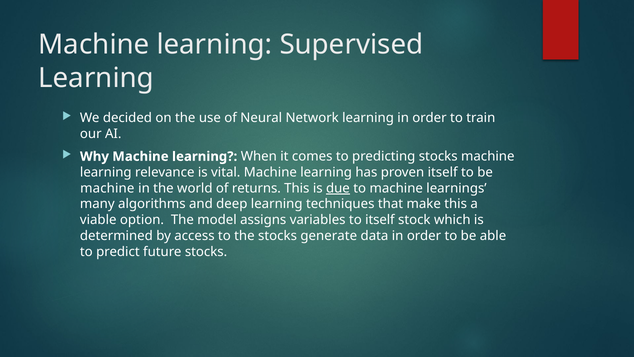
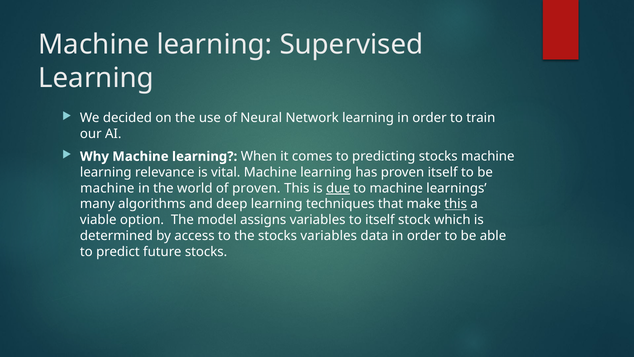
of returns: returns -> proven (256, 188)
this underline: none -> present (456, 204)
stocks generate: generate -> variables (329, 236)
